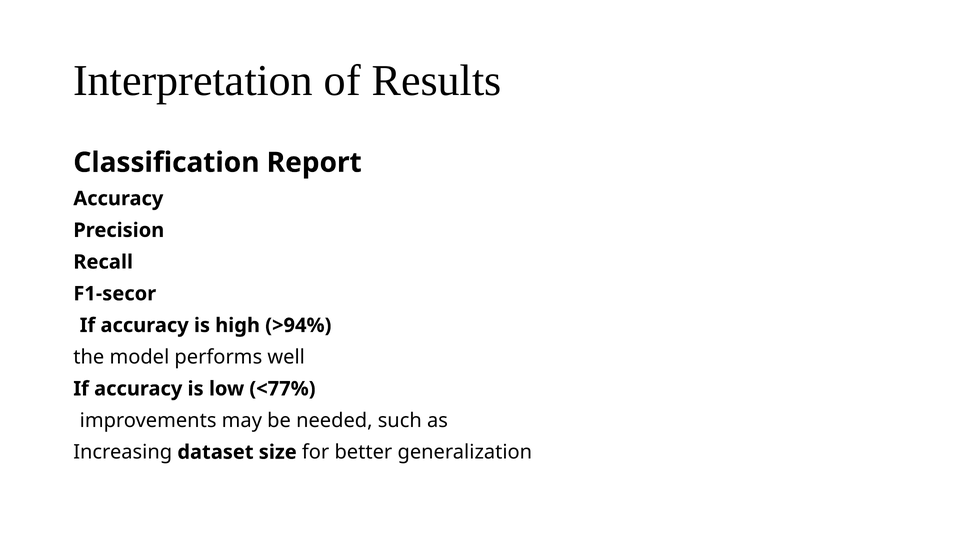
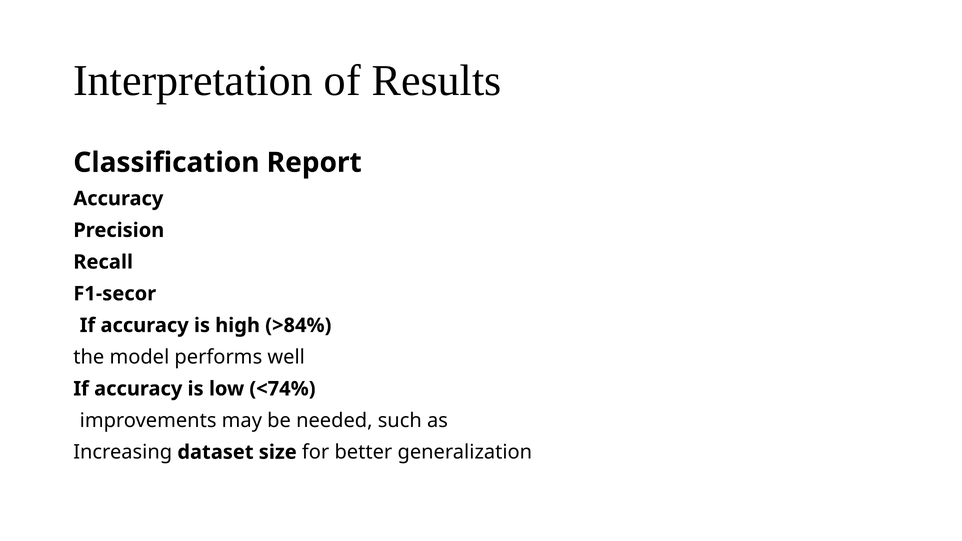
>94%: >94% -> >84% (298, 325)
<77%: <77% -> <74% (282, 389)
